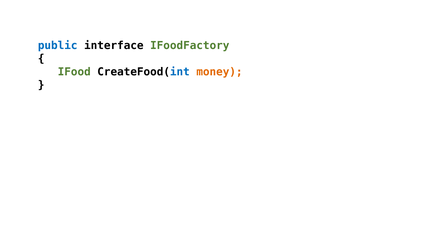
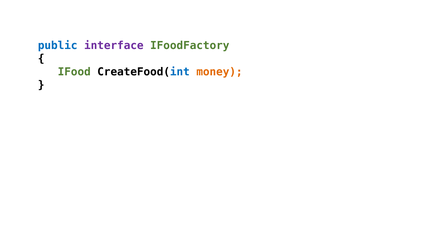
interface colour: black -> purple (114, 45)
